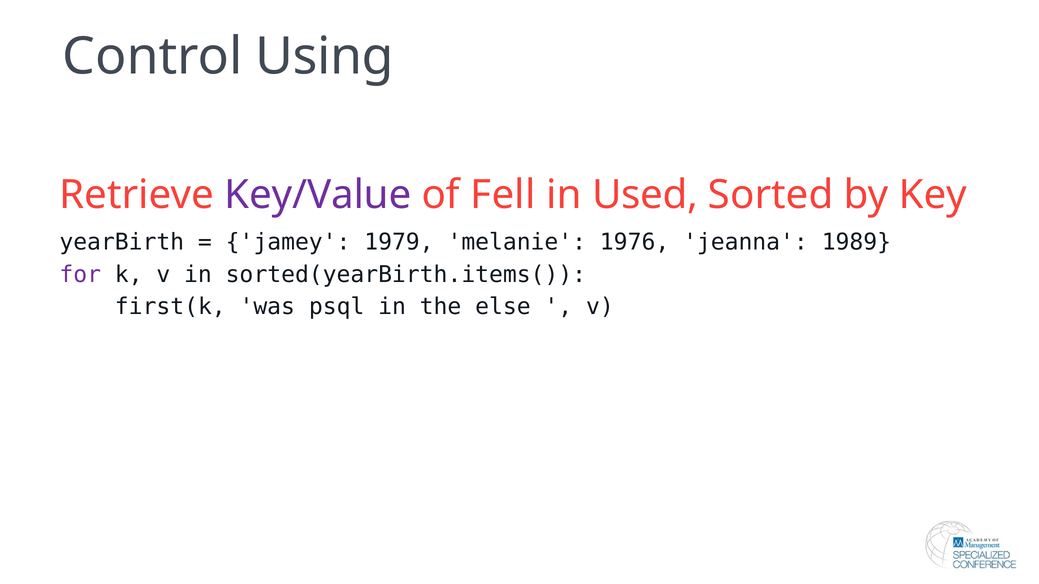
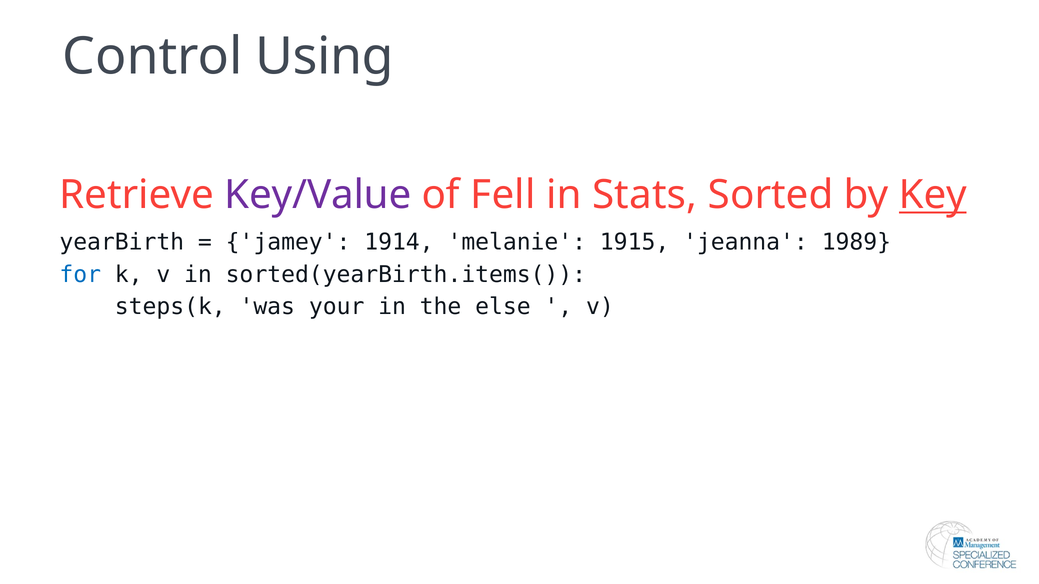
Used: Used -> Stats (645, 195)
Key underline: none -> present (933, 195)
1979: 1979 -> 1914 (399, 242)
1976: 1976 -> 1915 (635, 242)
for colour: purple -> blue (80, 275)
first(k: first(k -> steps(k (170, 307)
psql: psql -> your (337, 307)
